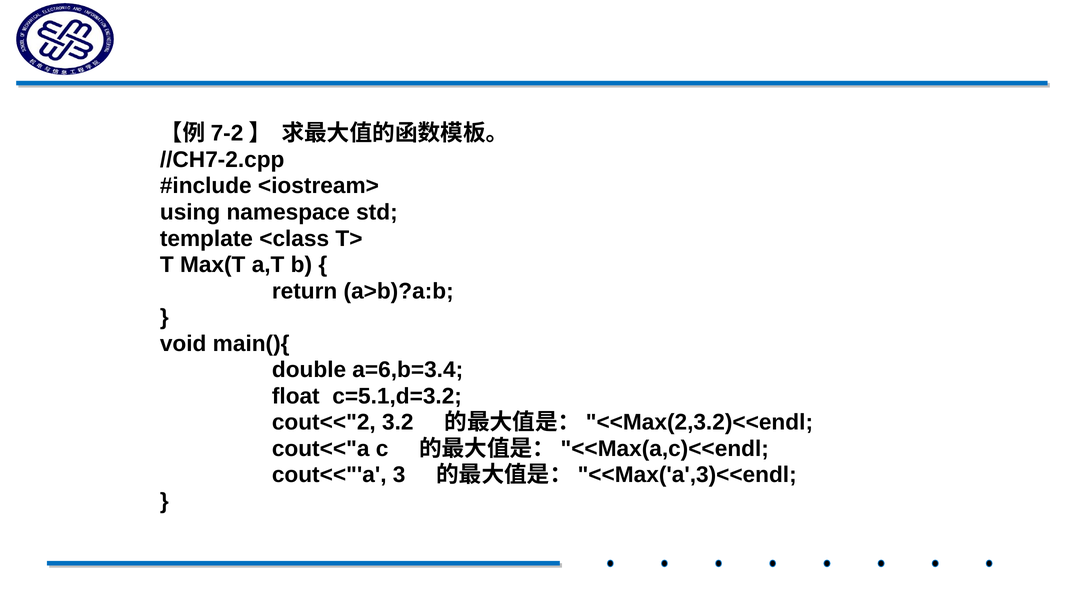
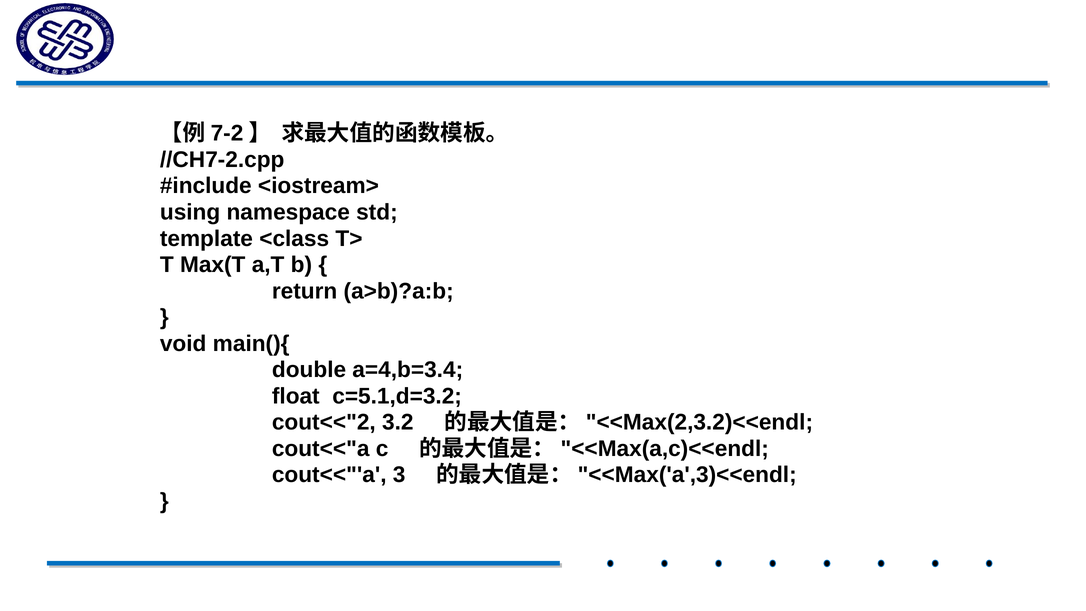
a=6,b=3.4: a=6,b=3.4 -> a=4,b=3.4 (408, 370)
